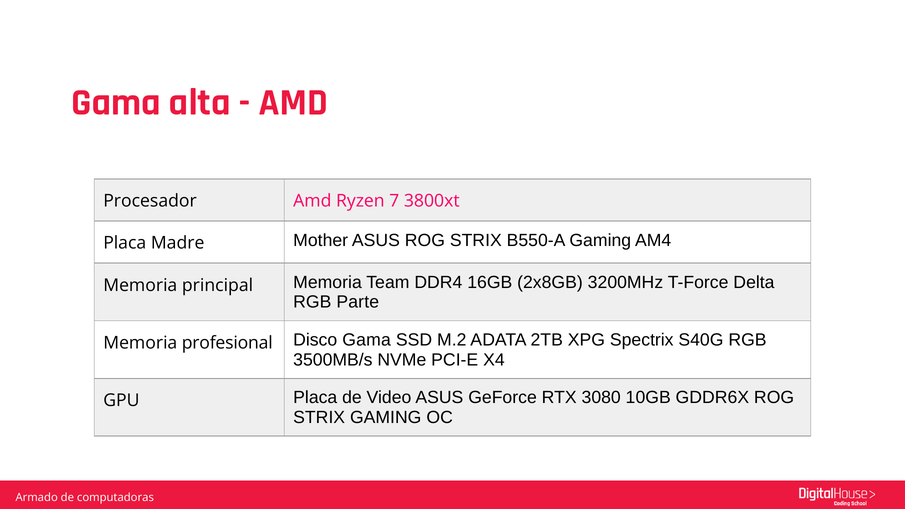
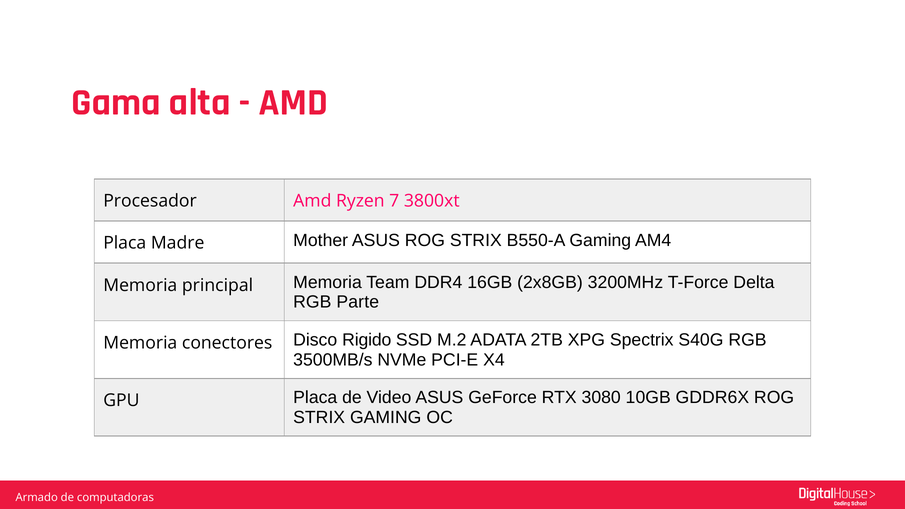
profesional: profesional -> conectores (227, 343)
Disco Gama: Gama -> Rigido (367, 340)
